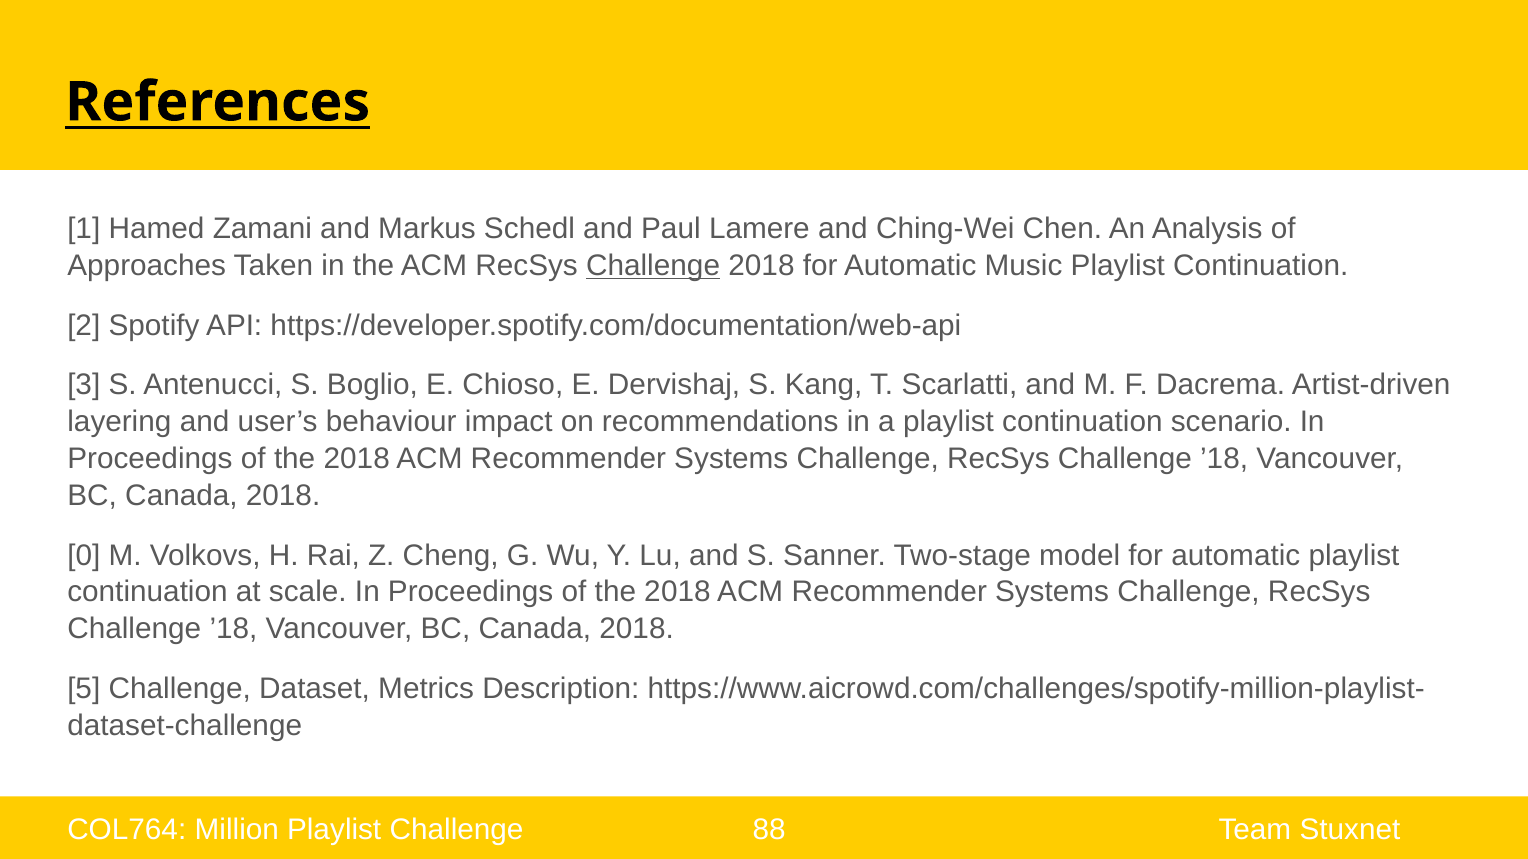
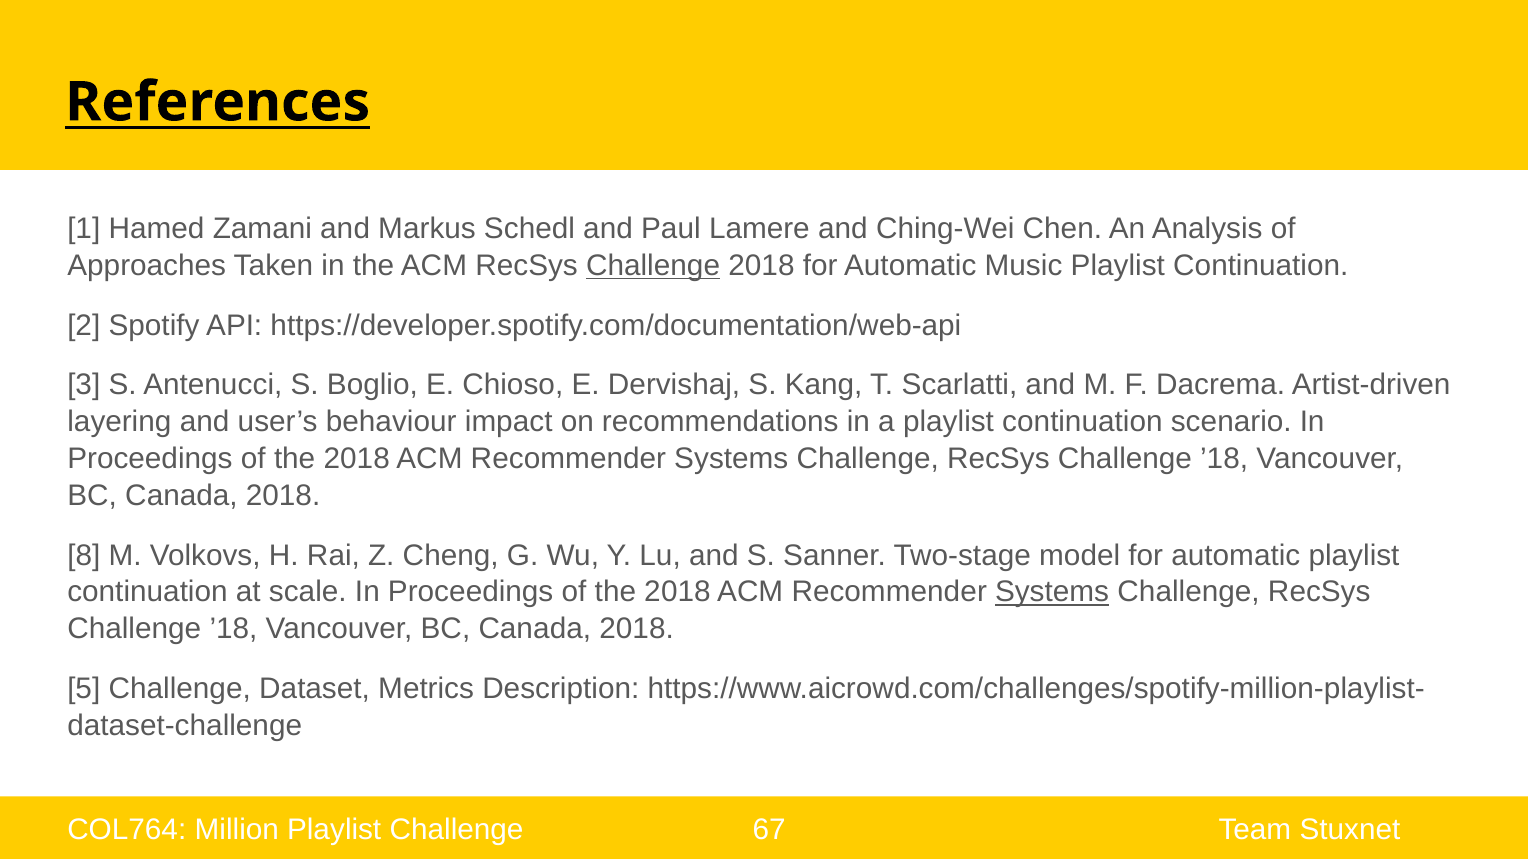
0: 0 -> 8 (84, 556)
Systems underline: none -> present (1052, 593)
88: 88 -> 67 (769, 830)
